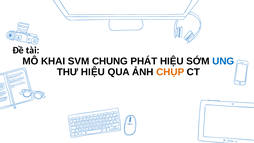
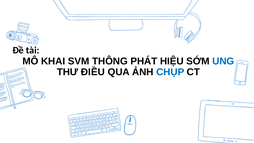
CHUNG: CHUNG -> THÔNG (110, 61)
THƯ HIỆU: HIỆU -> ĐIỀU (93, 72)
CHỤP colour: orange -> blue (170, 72)
